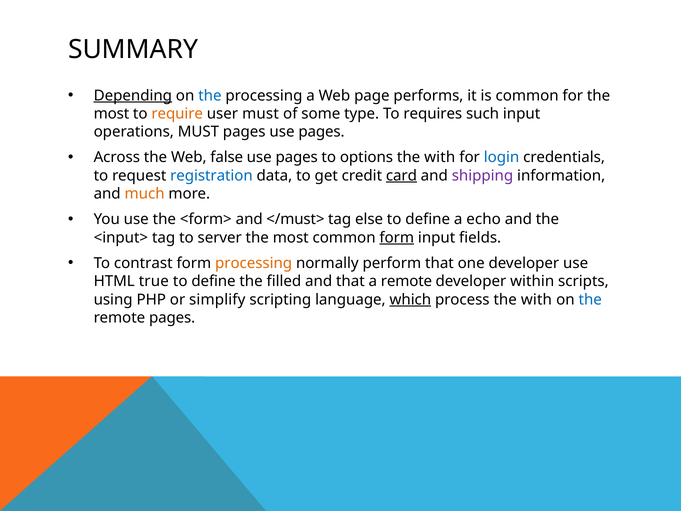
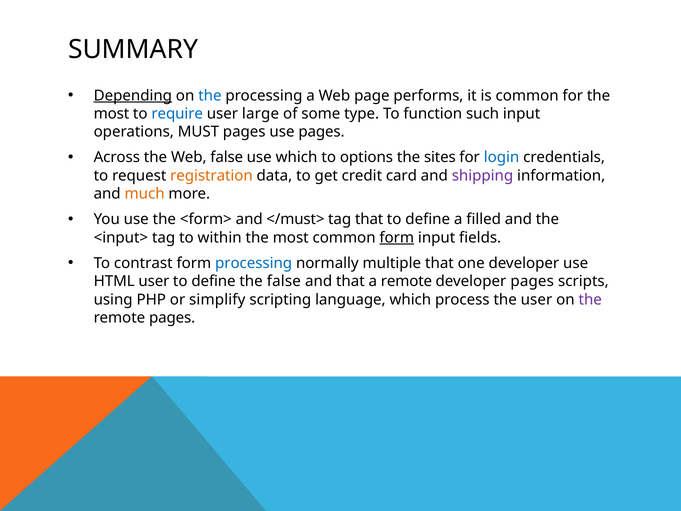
require colour: orange -> blue (177, 114)
user must: must -> large (261, 114)
requires: requires -> function (433, 114)
pages: pages -> which (297, 157)
with: with -> sites (440, 157)
registration colour: blue -> orange (211, 176)
card underline: present -> none (401, 176)
tag else: else -> that (369, 219)
echo: echo -> filled (484, 219)
server: server -> within (220, 237)
processing colour: orange -> blue (254, 263)
perform: perform -> multiple (392, 263)
HTML true: true -> user (154, 281)
the filled: filled -> false (284, 281)
developer within: within -> pages (532, 281)
which underline: present -> none (410, 299)
process the with: with -> user (536, 299)
the colour: blue -> purple (590, 299)
